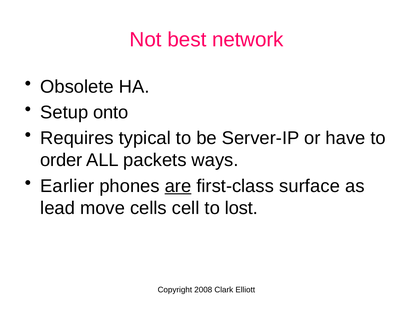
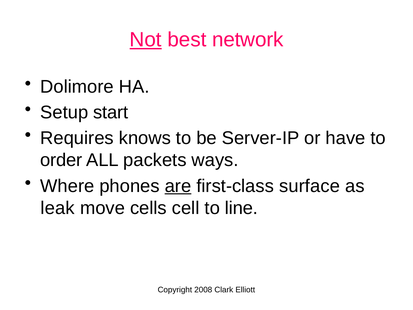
Not underline: none -> present (146, 40)
Obsolete: Obsolete -> Dolimore (77, 87)
onto: onto -> start (111, 112)
typical: typical -> knows (145, 138)
Earlier: Earlier -> Where (67, 186)
lead: lead -> leak (58, 208)
lost: lost -> line (241, 208)
